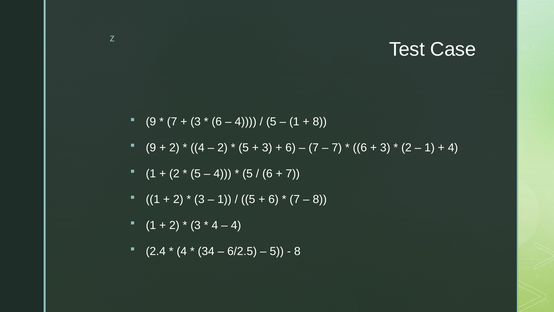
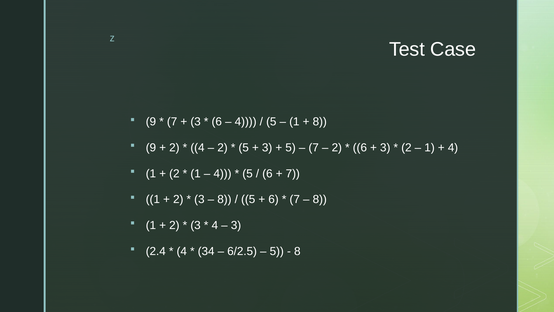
6: 6 -> 5 (291, 147)
7: 7 -> 2 (337, 147)
5: 5 -> 1 (196, 173)
1: 1 -> 8 (224, 199)
4: 4 -> 3 (236, 225)
